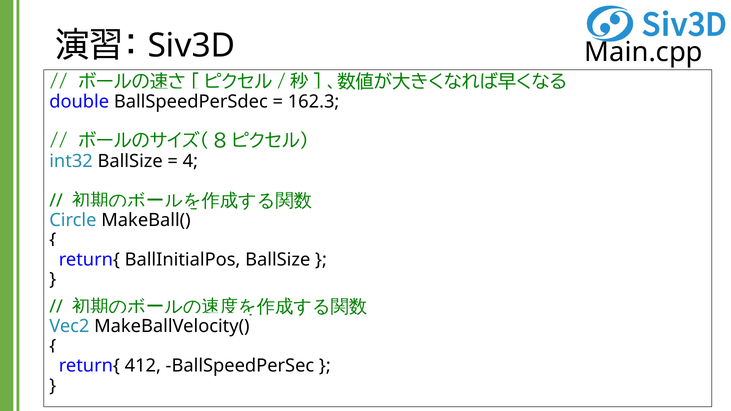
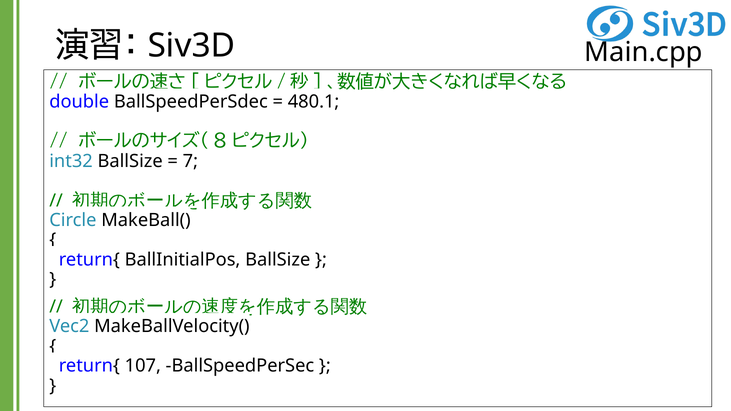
162.3: 162.3 -> 480.1 (314, 102)
4: 4 -> 7 (190, 161)
412: 412 -> 107 (143, 366)
